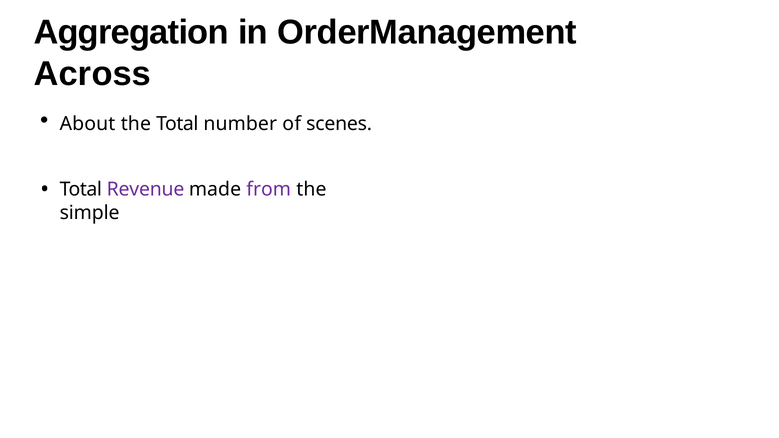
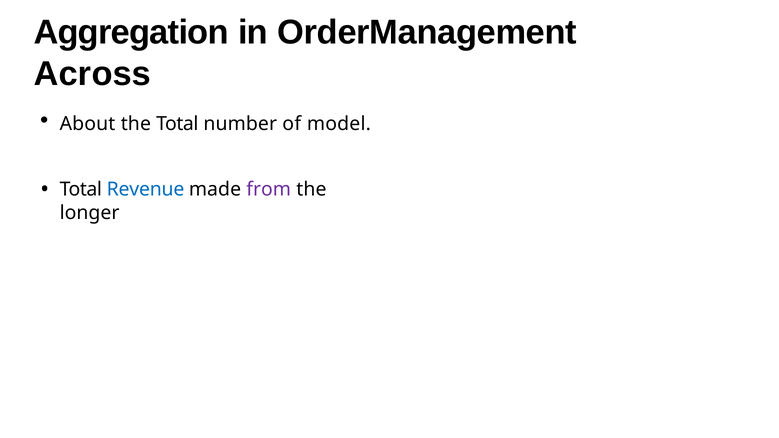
scenes: scenes -> model (339, 124)
Revenue colour: purple -> blue (146, 189)
simple: simple -> longer (90, 213)
